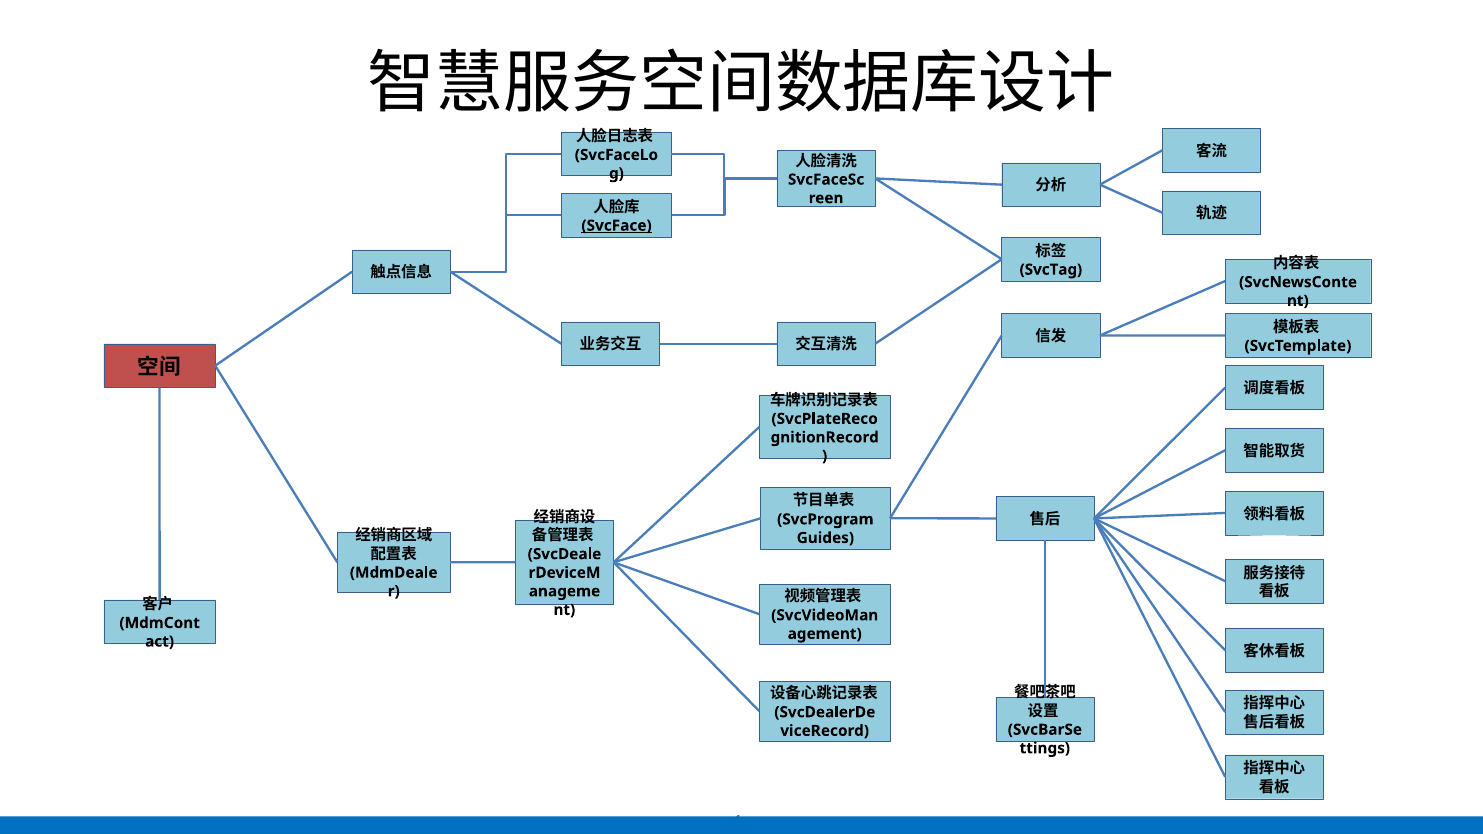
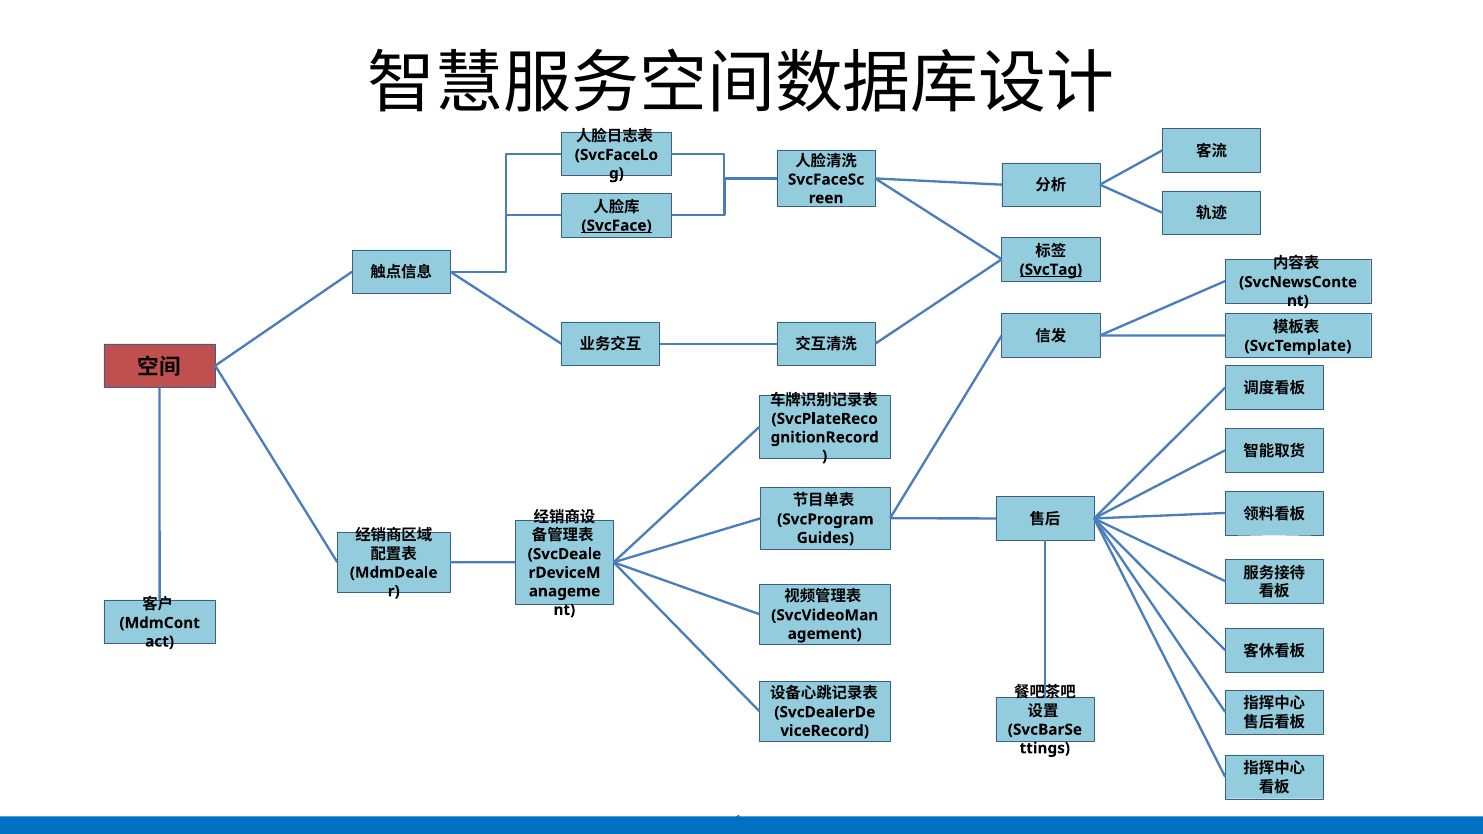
SvcTag underline: none -> present (1051, 269)
